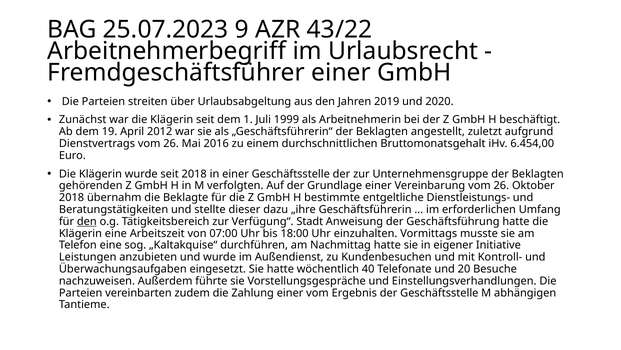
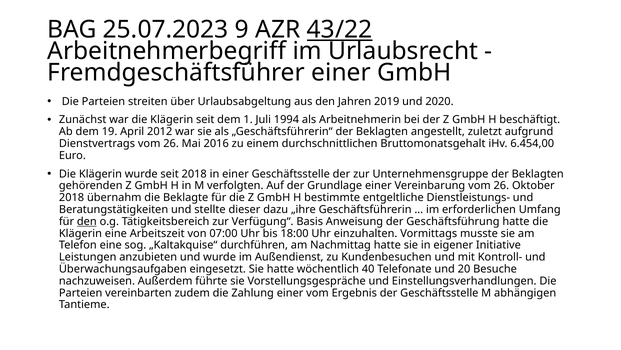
43/22 underline: none -> present (340, 30)
1999: 1999 -> 1994 (286, 120)
Stadt: Stadt -> Basis (310, 221)
